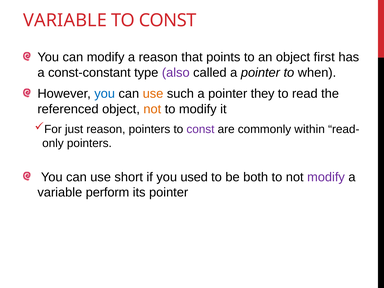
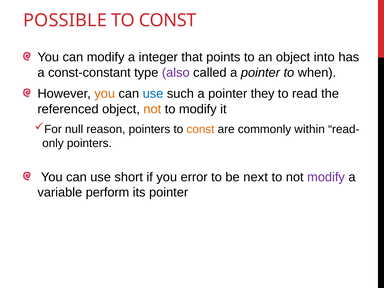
VARIABLE: VARIABLE -> POSSIBLE (65, 20)
a reason: reason -> integer (158, 57)
first: first -> into (324, 57)
you colour: blue -> orange (105, 94)
use colour: orange -> blue (153, 94)
just: just -> null (74, 129)
const colour: purple -> orange (200, 129)
used: used -> error (194, 177)
both: both -> next (256, 177)
